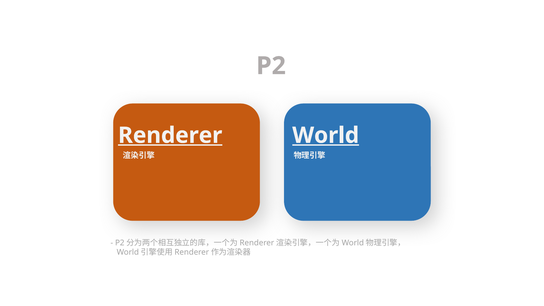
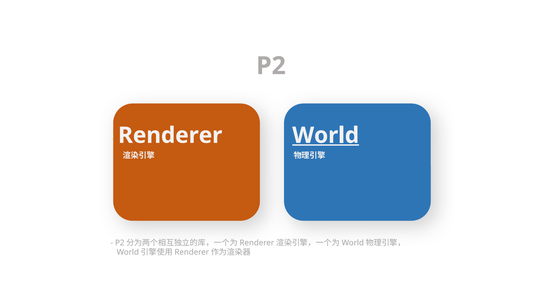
Renderer underline: present -> none (170, 135)
